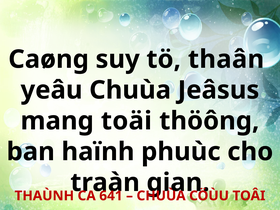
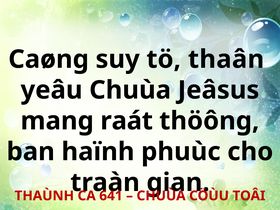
toäi: toäi -> raát (127, 121)
